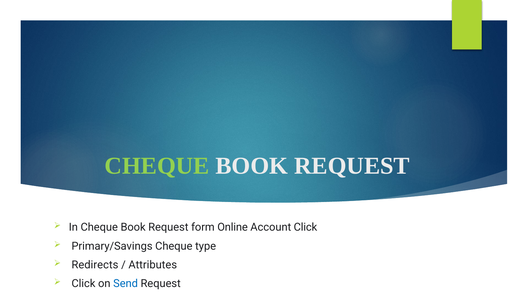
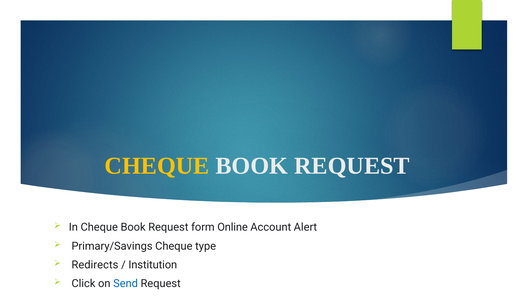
CHEQUE colour: light green -> yellow (157, 166)
Account Click: Click -> Alert (305, 227)
Attributes: Attributes -> Institution (153, 265)
